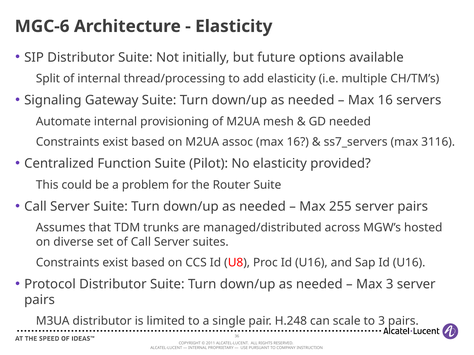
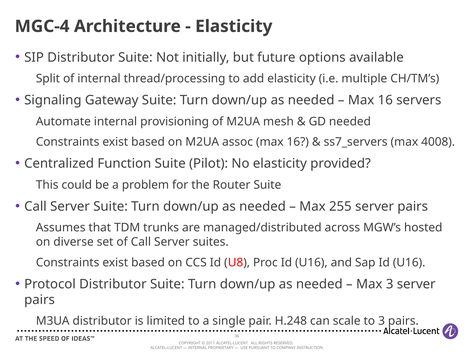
MGC-6: MGC-6 -> MGC-4 (42, 26)
3116: 3116 -> 4008 (438, 142)
